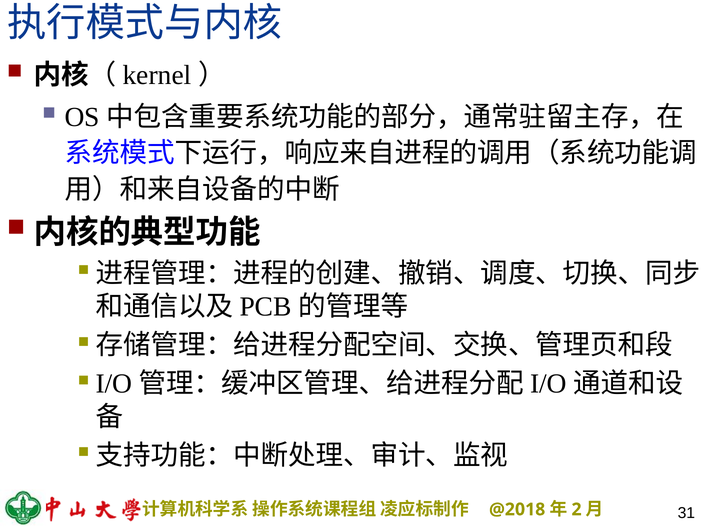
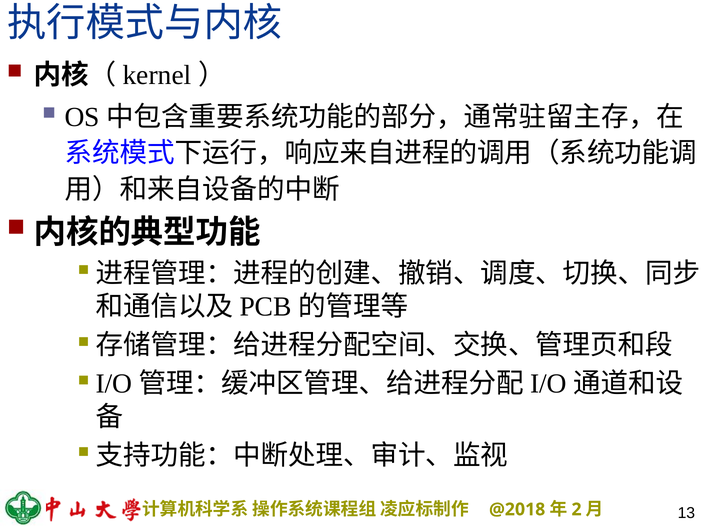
31: 31 -> 13 (686, 513)
